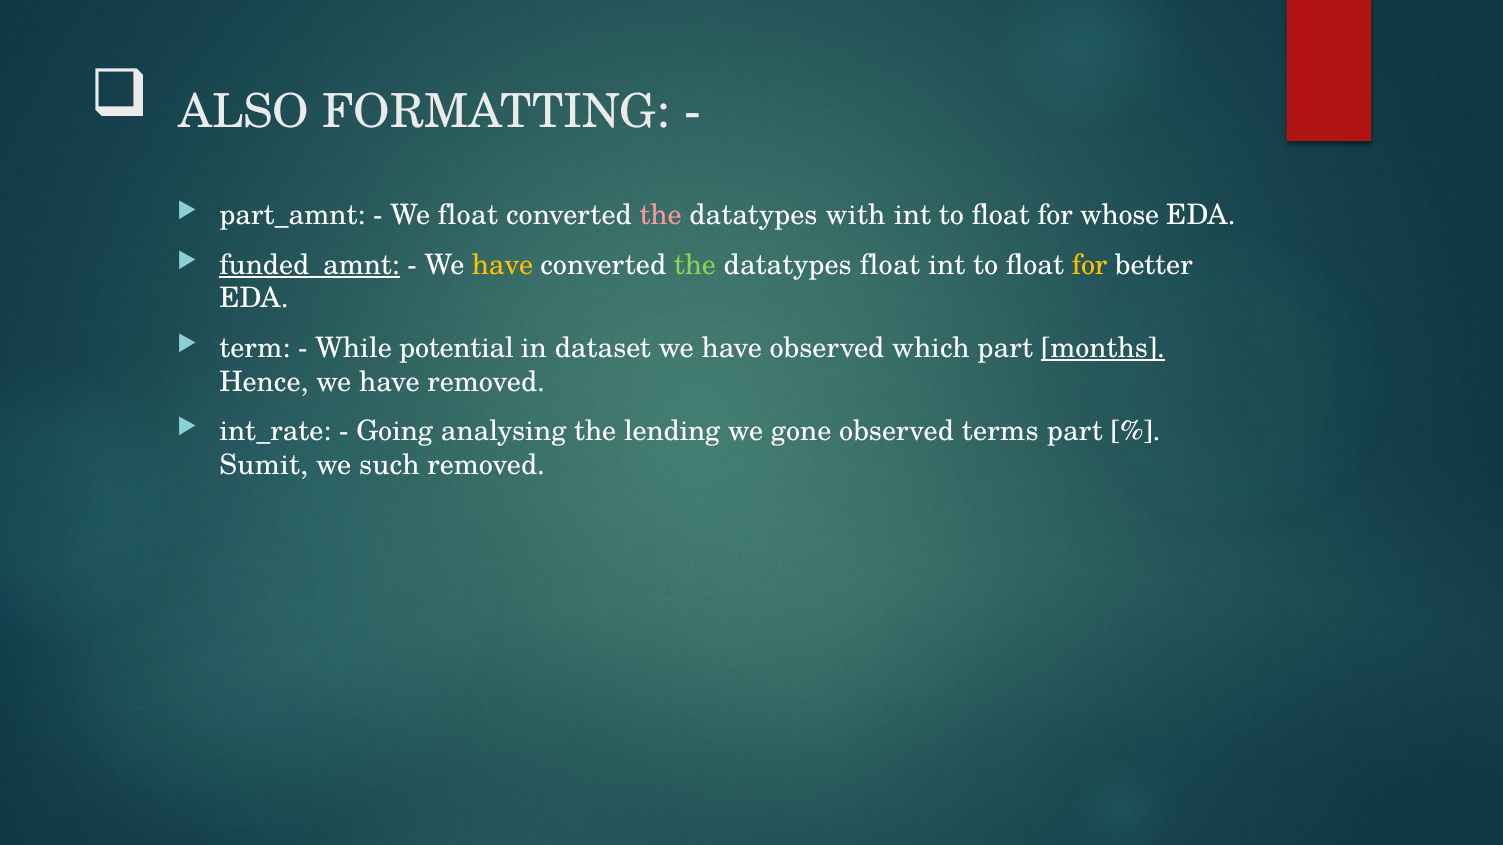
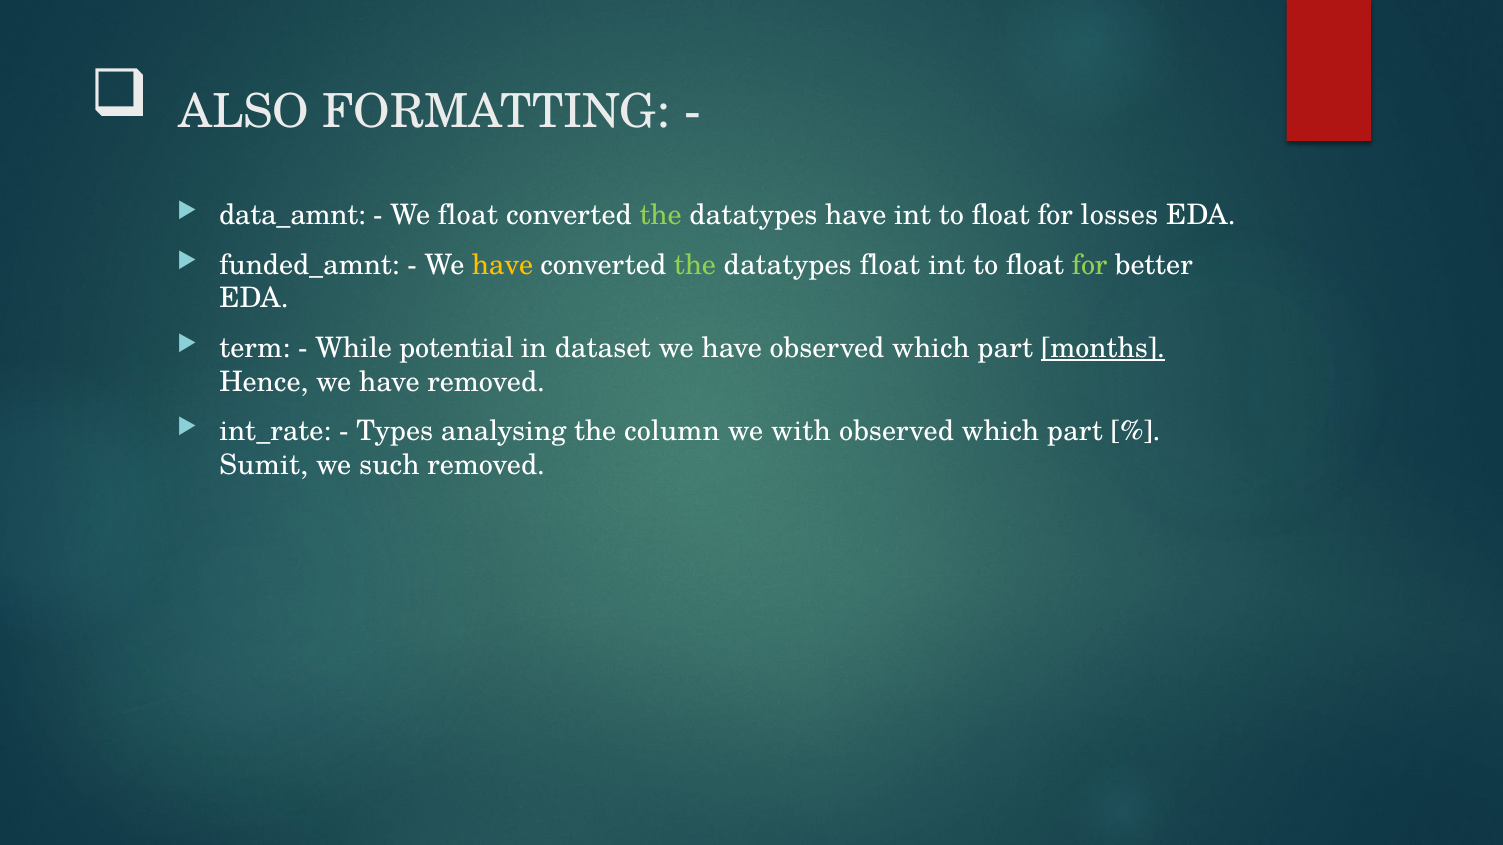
part_amnt: part_amnt -> data_amnt (292, 216)
the colour: pink -> light green (661, 216)
datatypes with: with -> have (856, 216)
whose: whose -> losses (1119, 216)
funded_amnt underline: present -> none (310, 265)
for colour: yellow -> light green (1090, 265)
Going: Going -> Types (395, 432)
lending: lending -> column (672, 432)
gone: gone -> with (801, 432)
terms: terms -> which (1000, 432)
